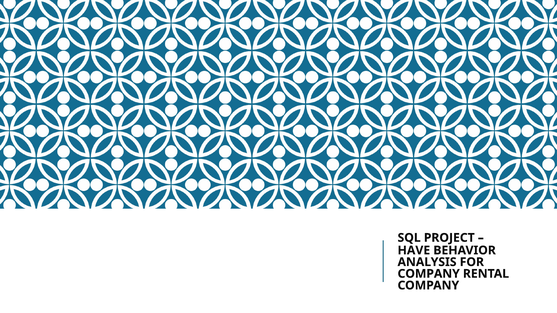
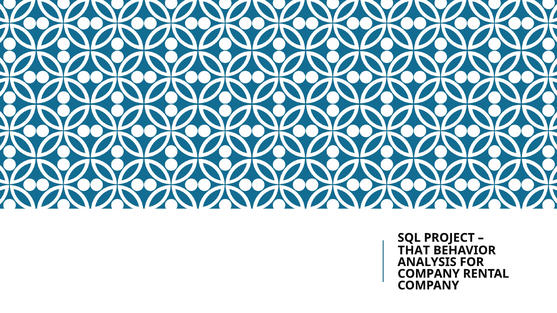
HAVE: HAVE -> THAT (414, 251)
